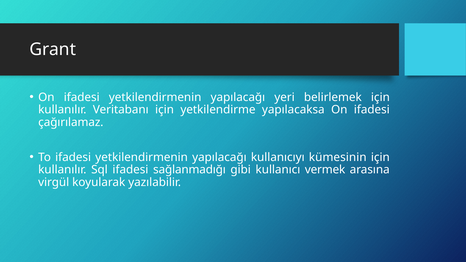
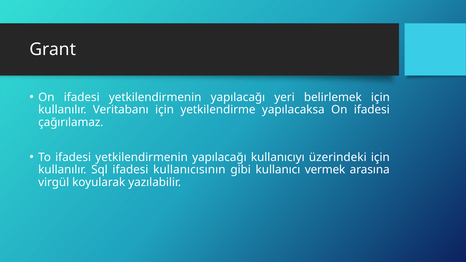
kümesinin: kümesinin -> üzerindeki (338, 157)
sağlanmadığı: sağlanmadığı -> kullanıcısının (189, 170)
